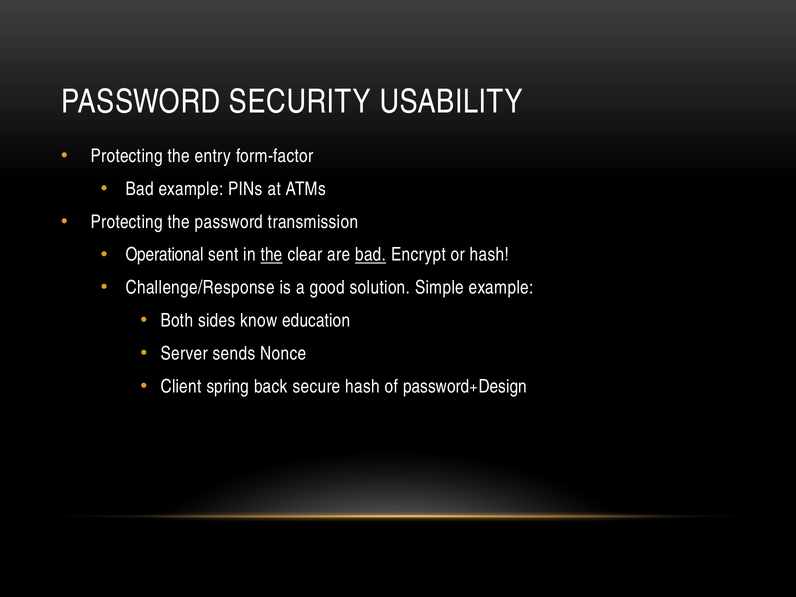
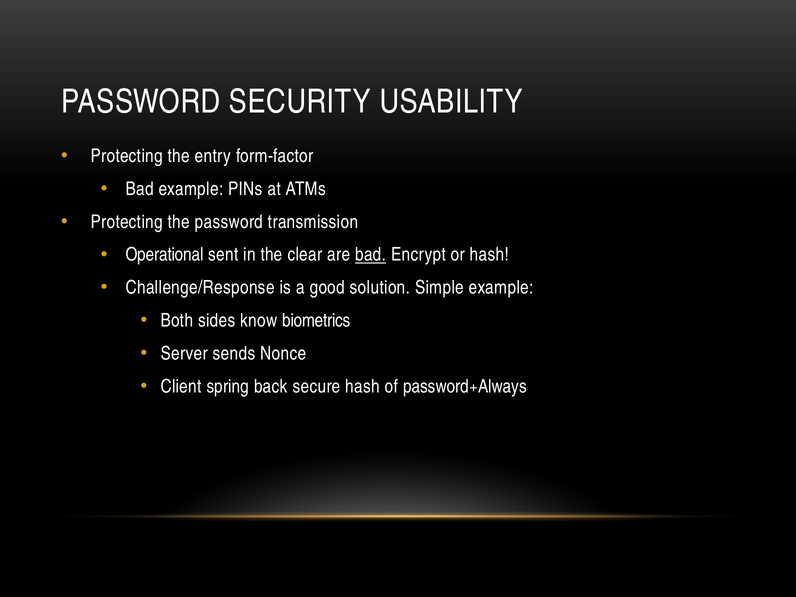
the underline: present -> none (272, 255)
education: education -> biometrics (316, 321)
password+Design: password+Design -> password+Always (465, 387)
